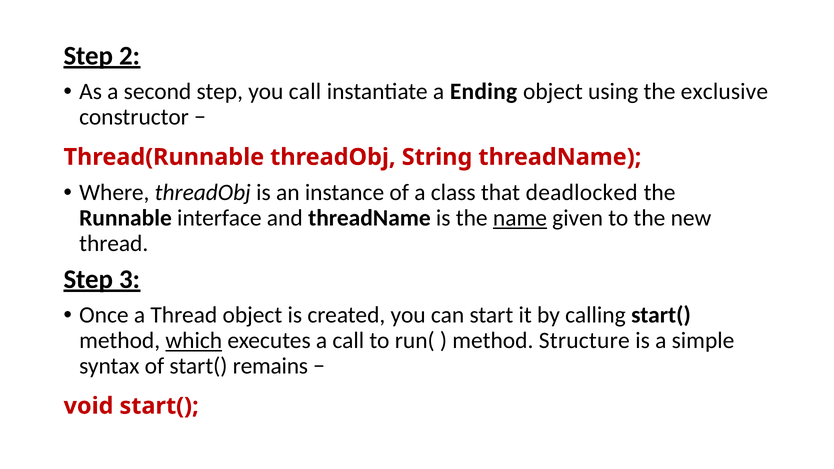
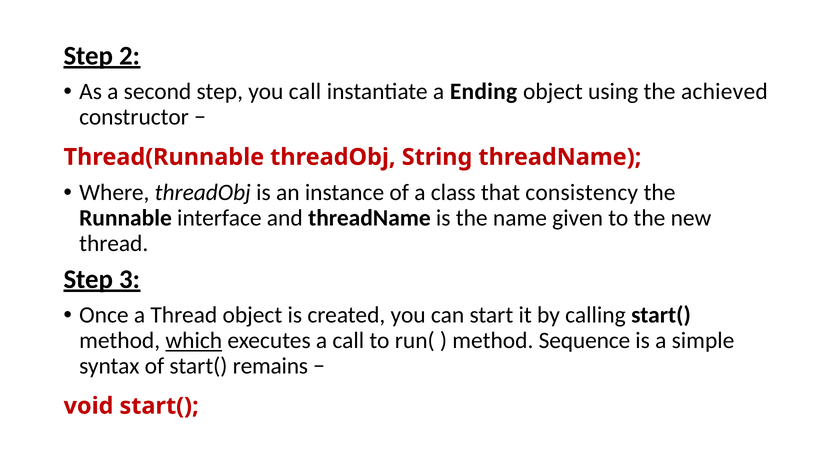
exclusive: exclusive -> achieved (724, 92)
deadlocked: deadlocked -> consistency (582, 193)
name underline: present -> none (520, 218)
Structure: Structure -> Sequence (584, 341)
